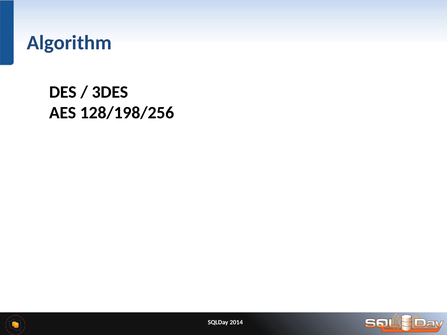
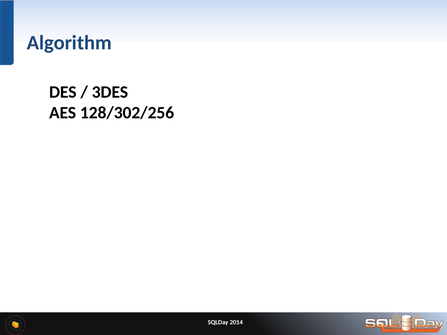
128/198/256: 128/198/256 -> 128/302/256 (127, 113)
